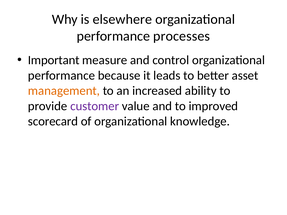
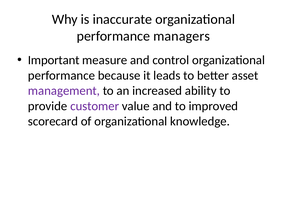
elsewhere: elsewhere -> inaccurate (122, 19)
processes: processes -> managers (182, 36)
management colour: orange -> purple (64, 91)
